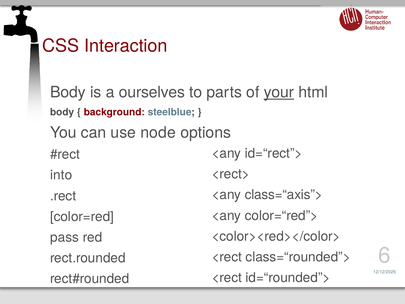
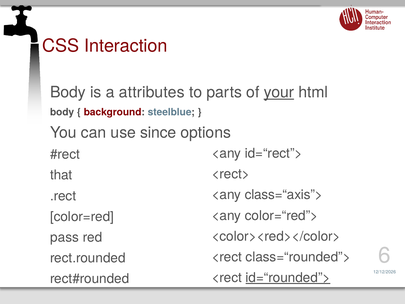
ourselves: ourselves -> attributes (152, 92)
node: node -> since (158, 132)
into: into -> that (61, 175)
id=“rounded”> underline: none -> present (288, 277)
